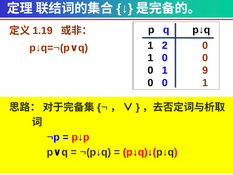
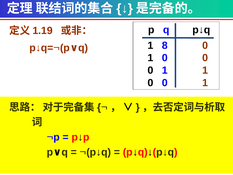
2: 2 -> 8 (165, 45)
1 9: 9 -> 1 (205, 70)
